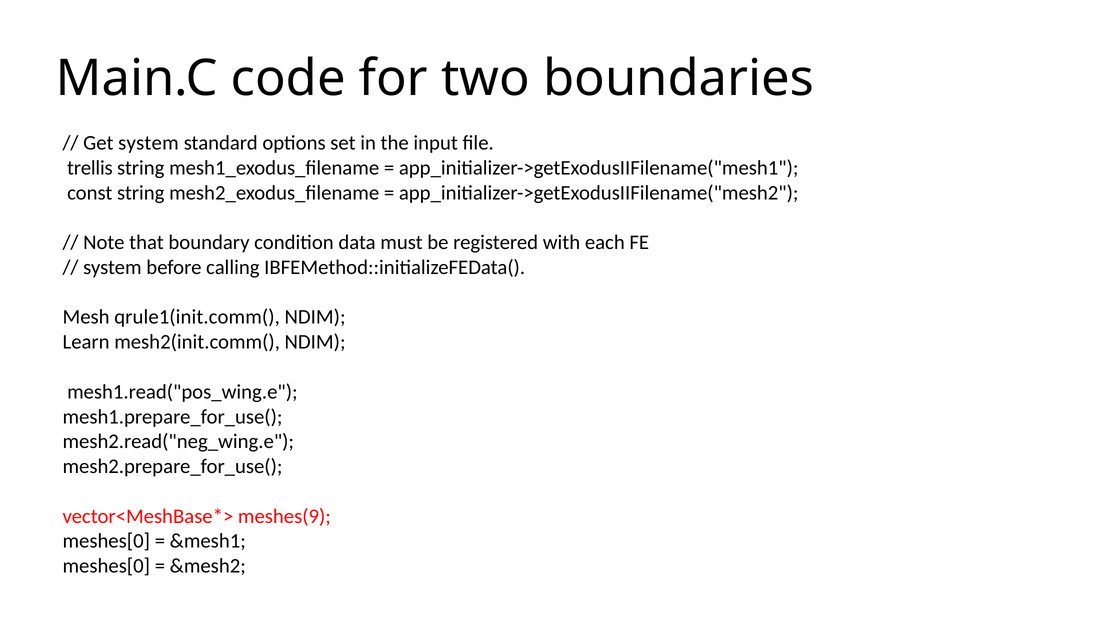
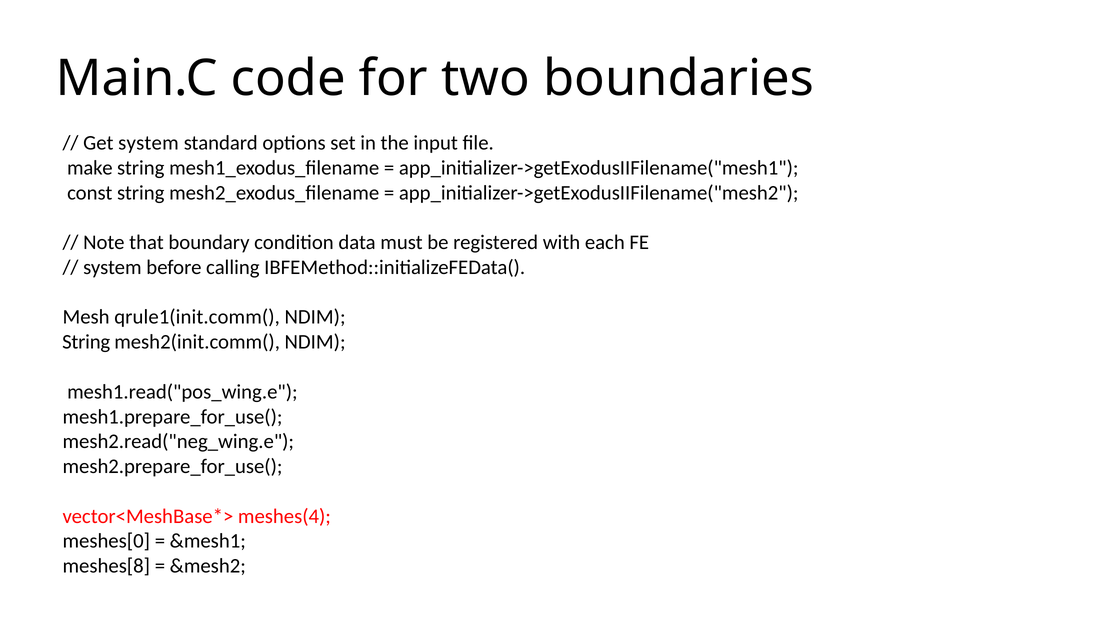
trellis: trellis -> make (90, 168)
Learn: Learn -> String (86, 342)
meshes(9: meshes(9 -> meshes(4 (284, 517)
meshes[0: meshes[0 -> meshes[8 (106, 567)
